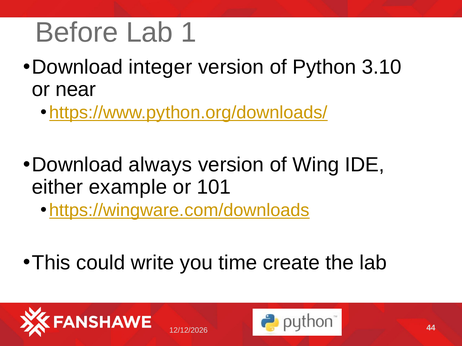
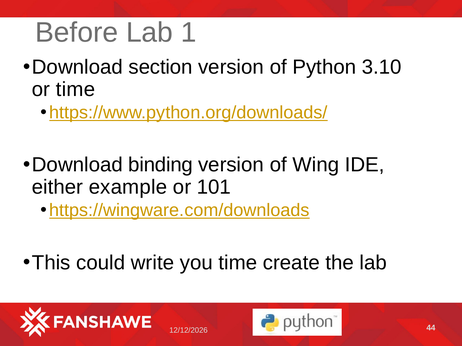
integer: integer -> section (161, 67)
or near: near -> time (76, 89)
always: always -> binding (161, 165)
